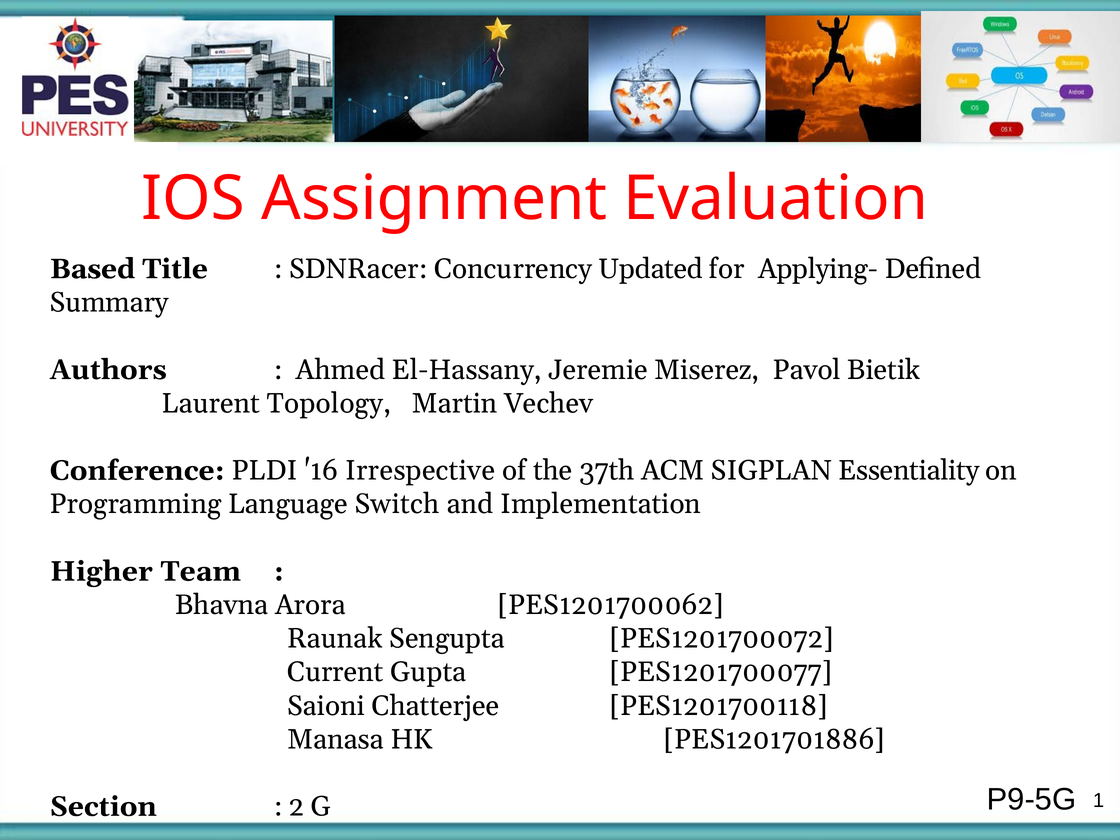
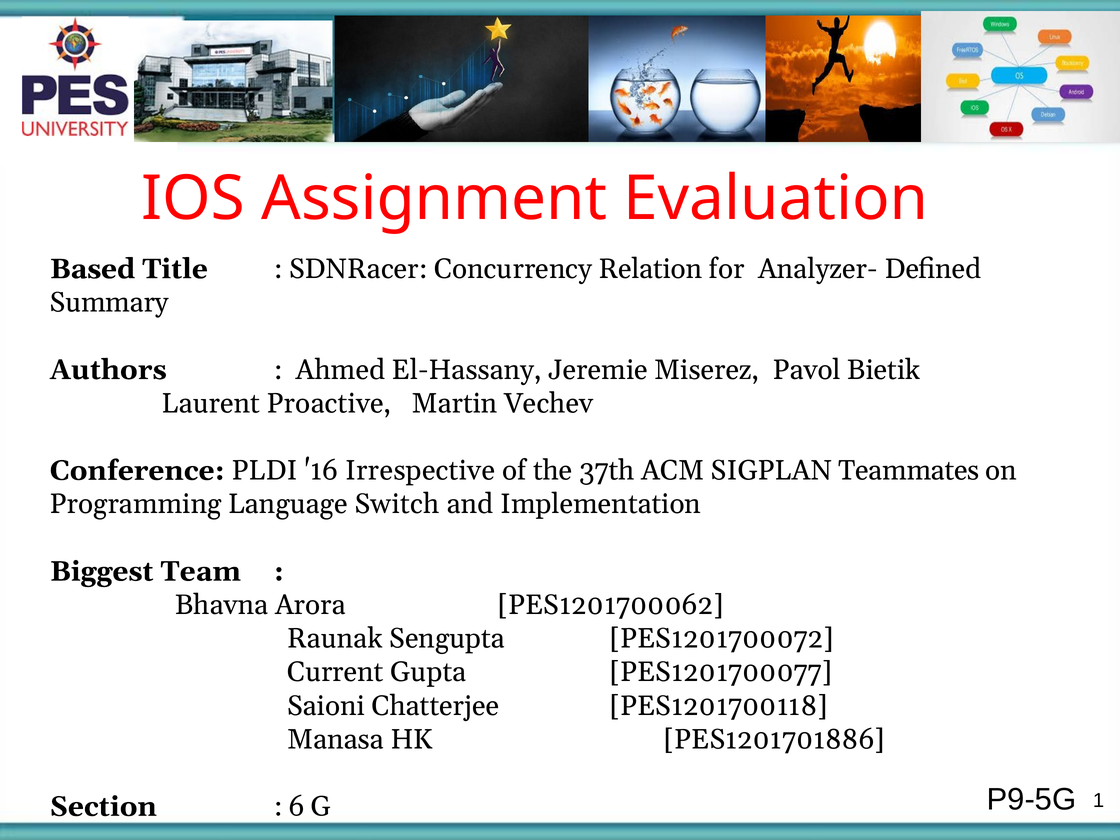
Updated: Updated -> Relation (651, 269)
Applying-: Applying- -> Analyzer- (818, 269)
Topology: Topology -> Proactive (329, 403)
Essentiality: Essentiality -> Teammates (909, 471)
Higher: Higher -> Biggest (102, 571)
2: 2 -> 6 (297, 807)
